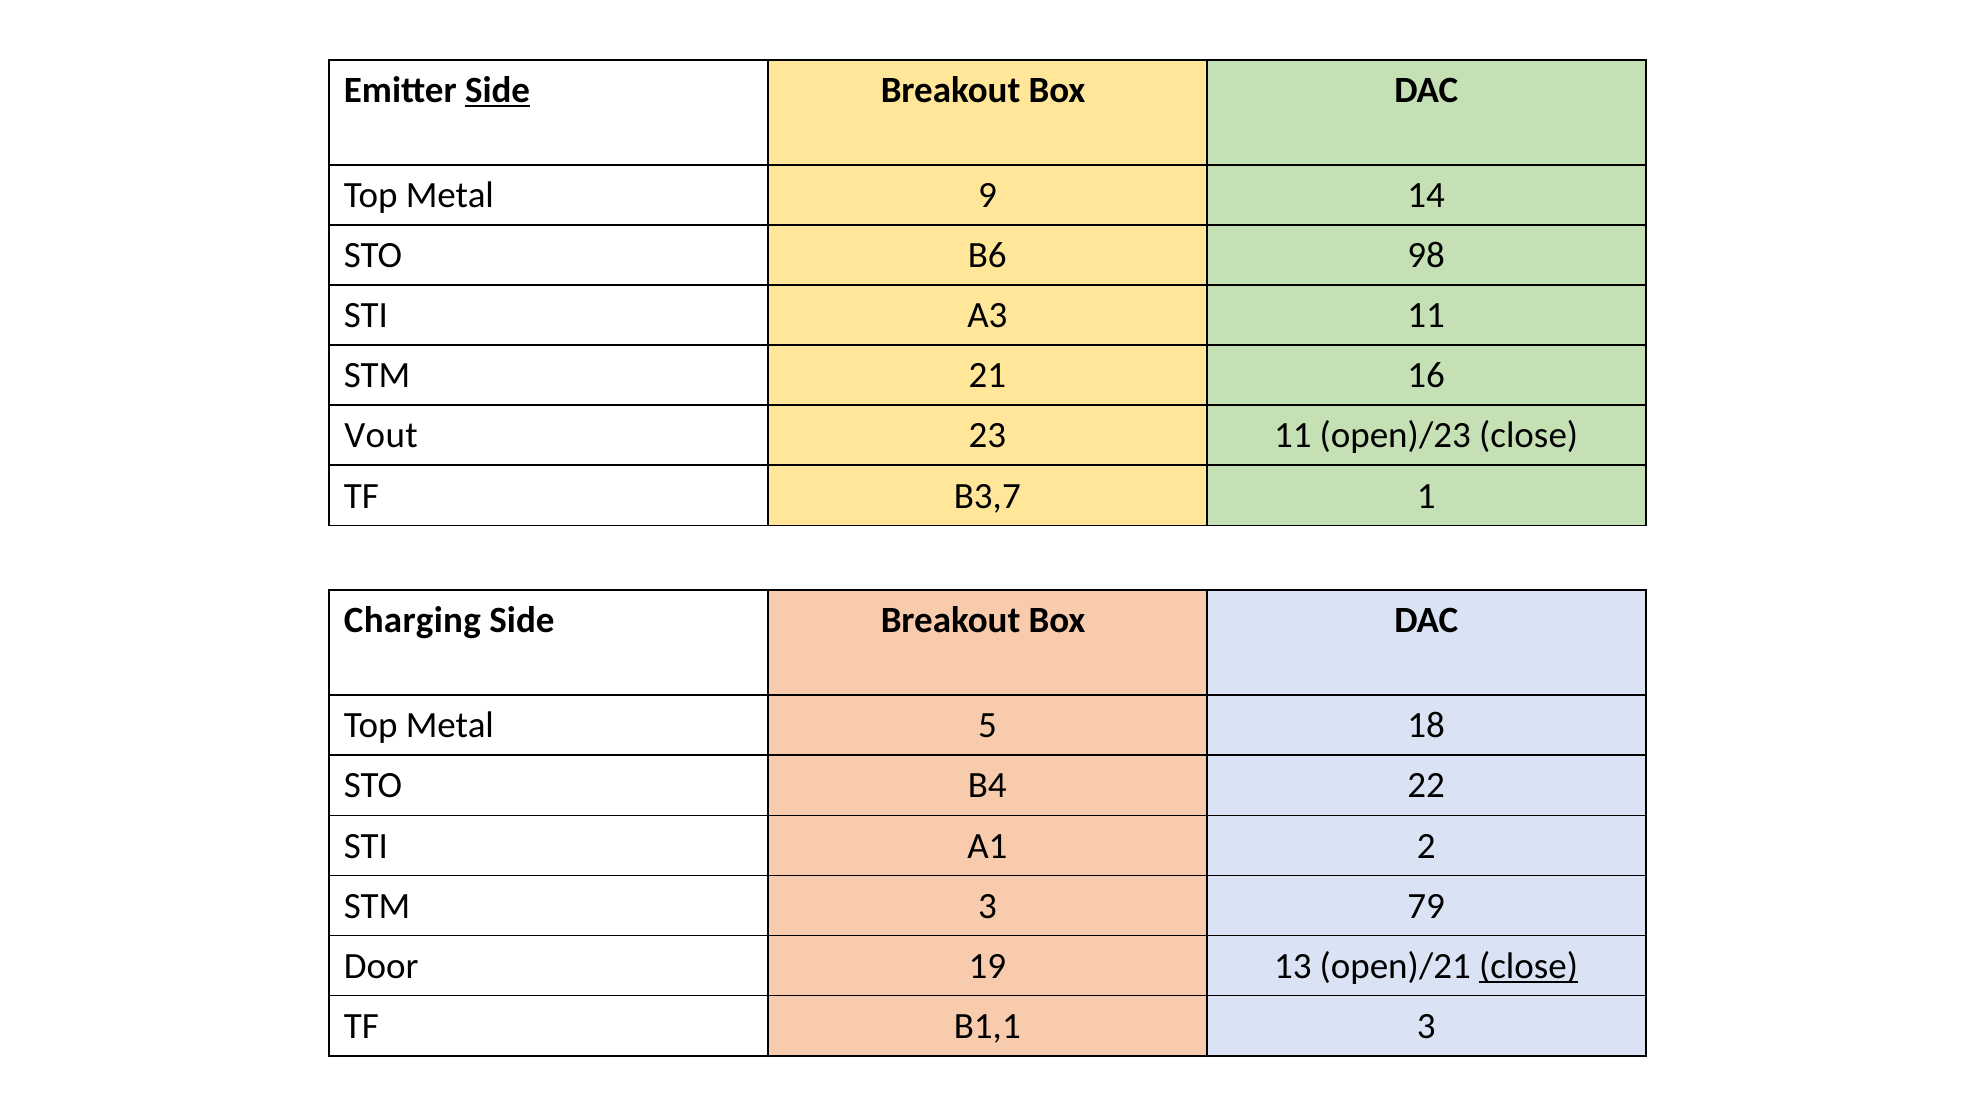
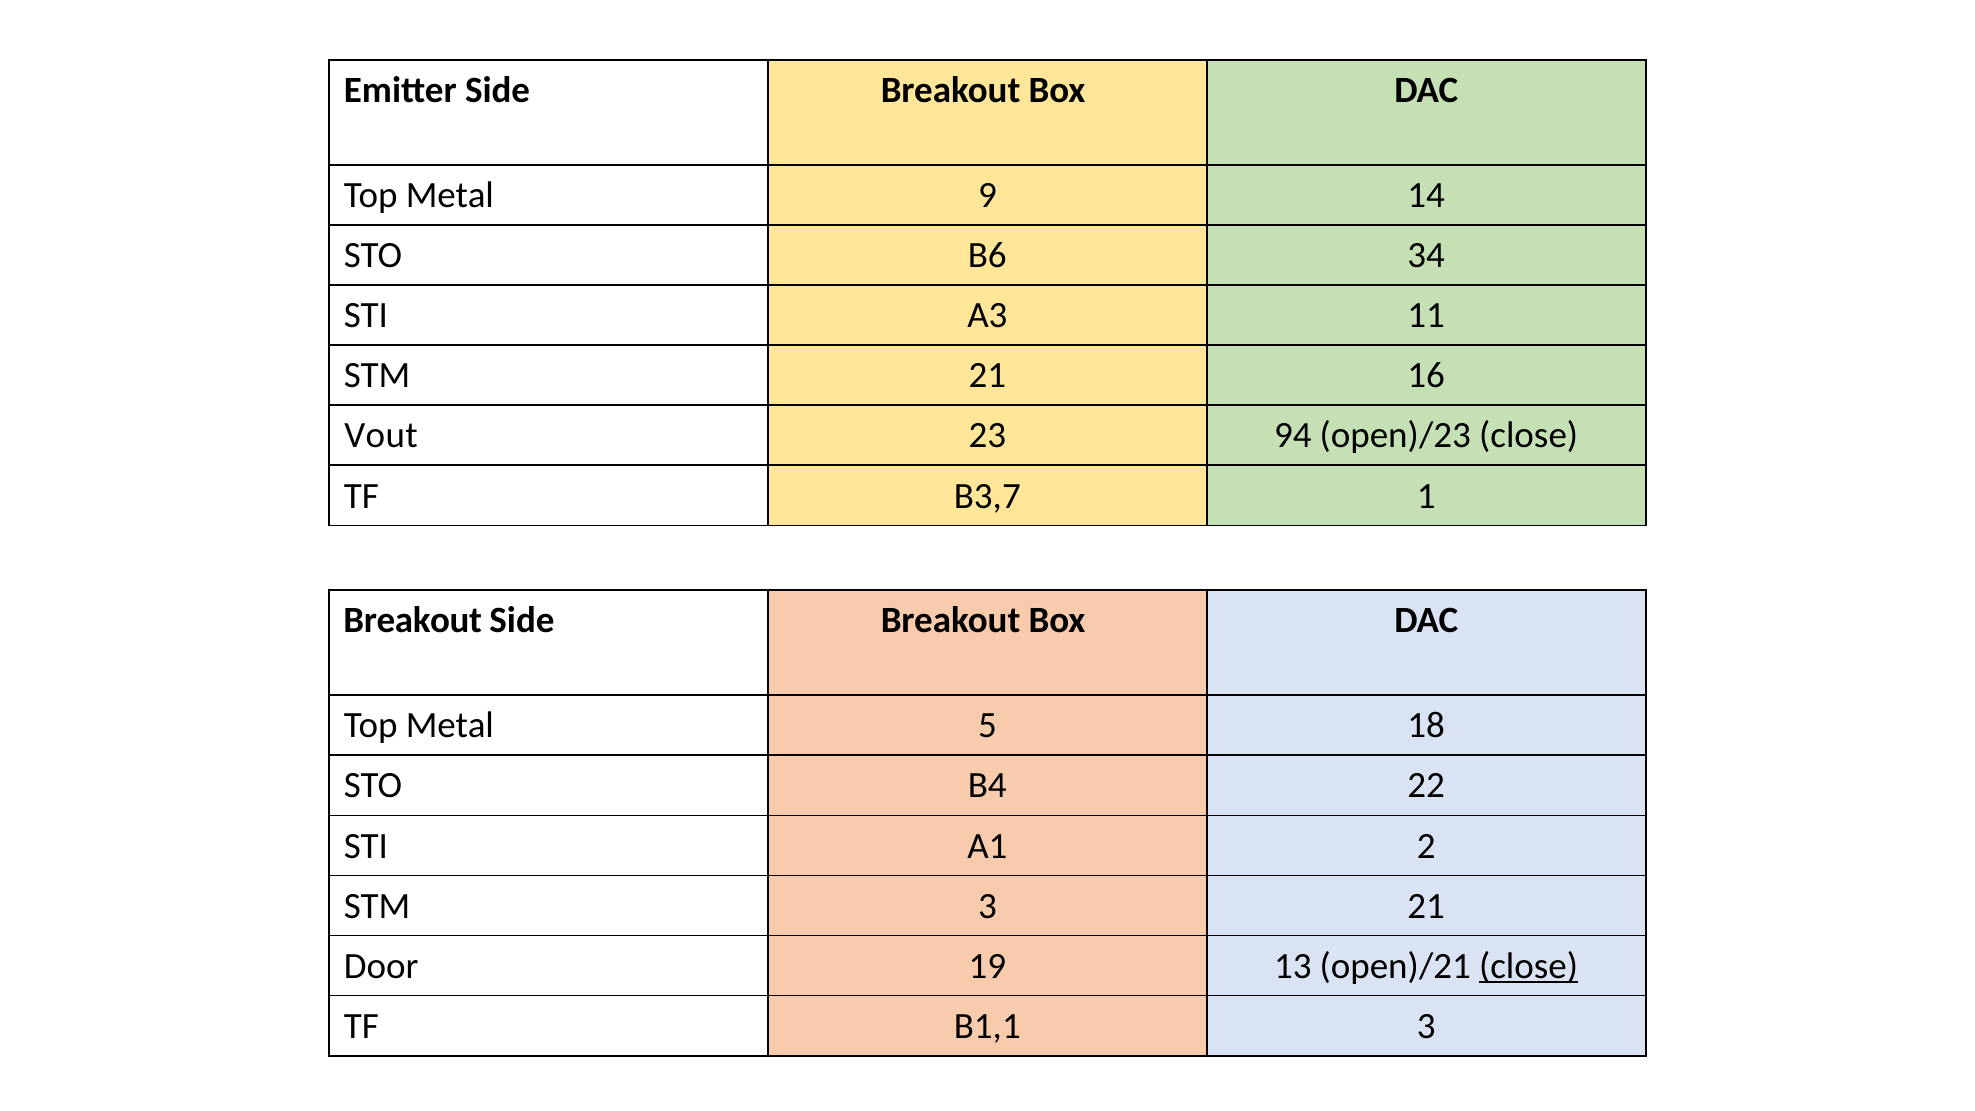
Side underline: present -> none (498, 90)
98: 98 -> 34 (1426, 256)
23 11: 11 -> 94 (1293, 436)
Charging: Charging -> Breakout (413, 620)
3 79: 79 -> 21 (1426, 906)
